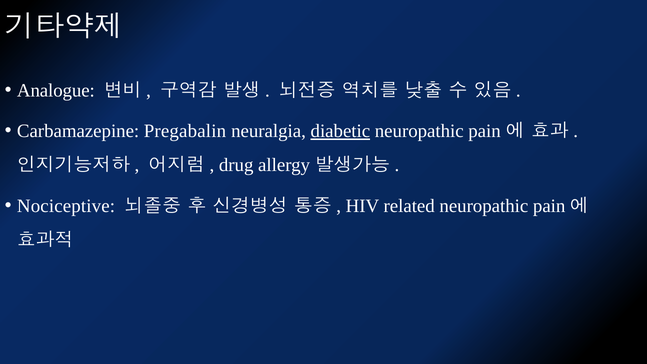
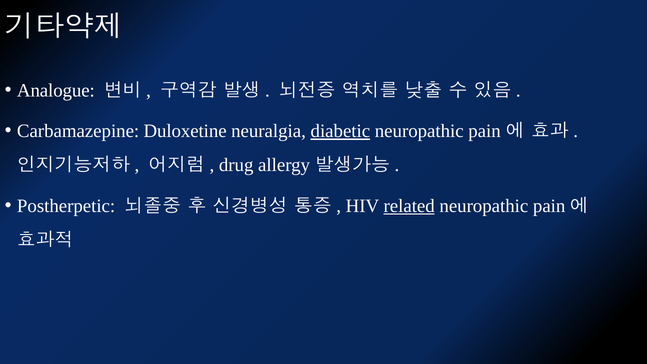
Pregabalin: Pregabalin -> Duloxetine (185, 131)
Nociceptive: Nociceptive -> Postherpetic (66, 206)
related underline: none -> present (409, 206)
